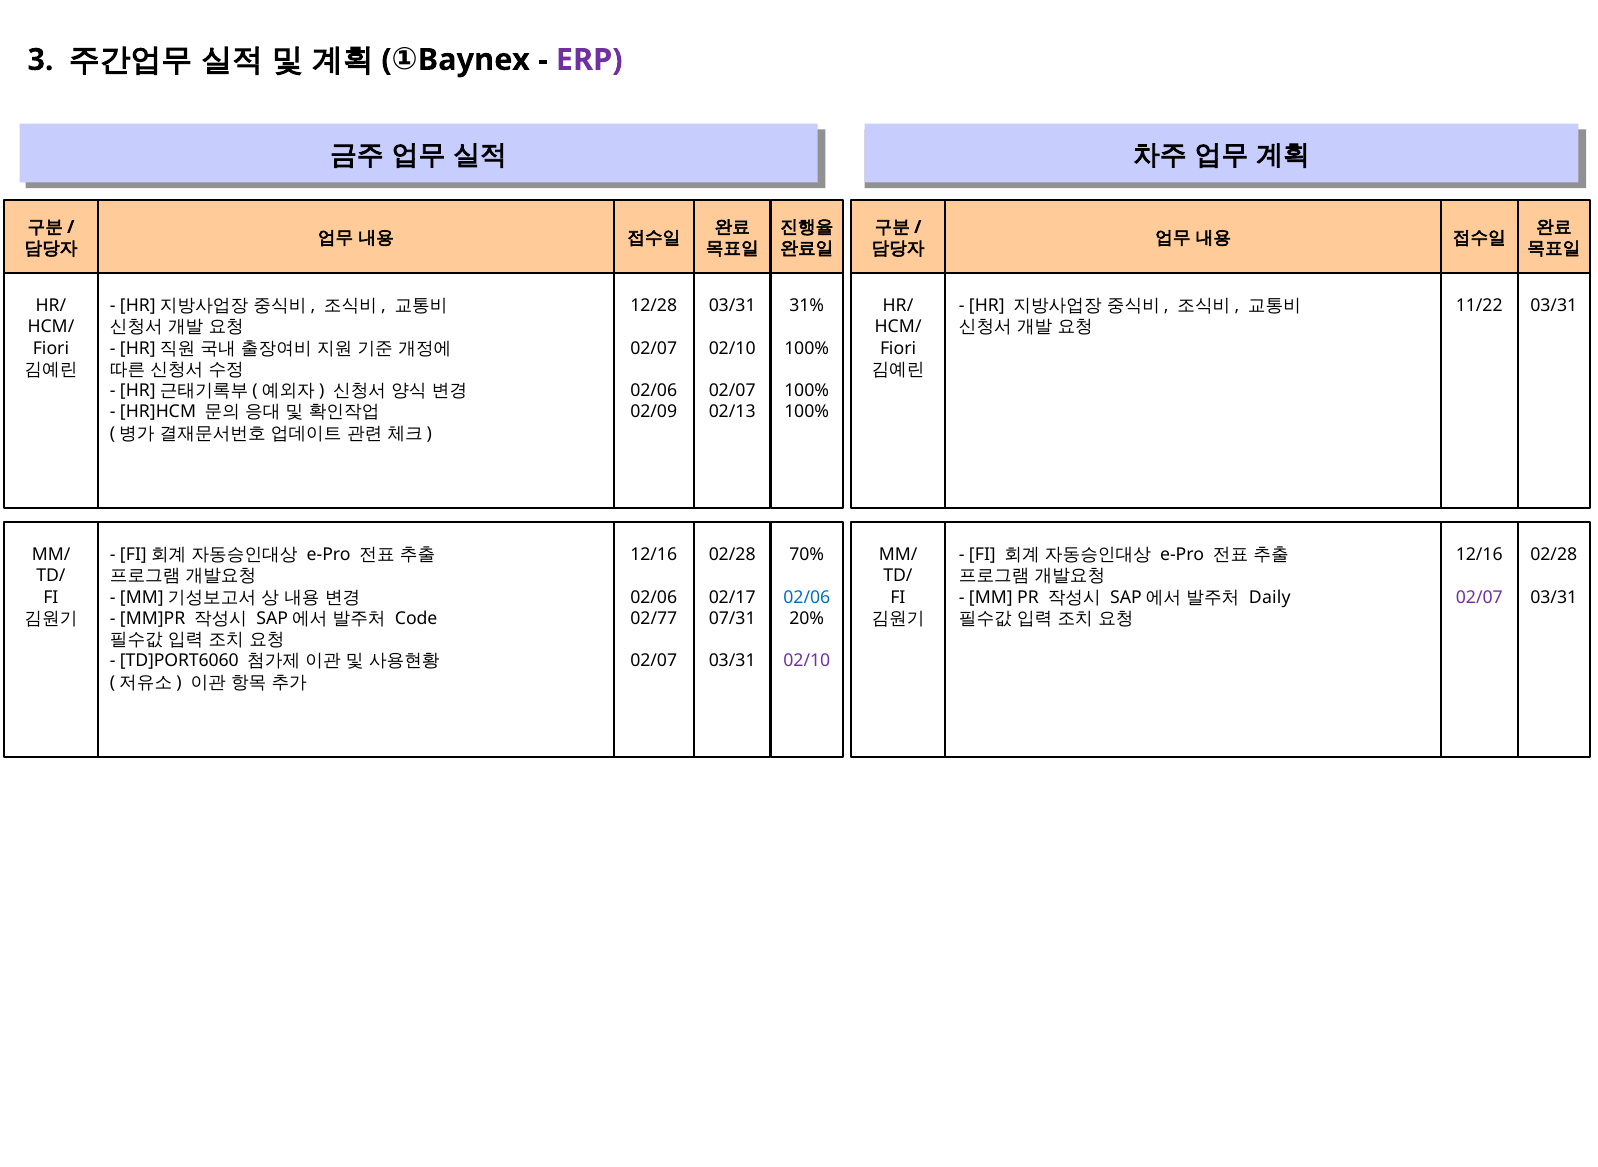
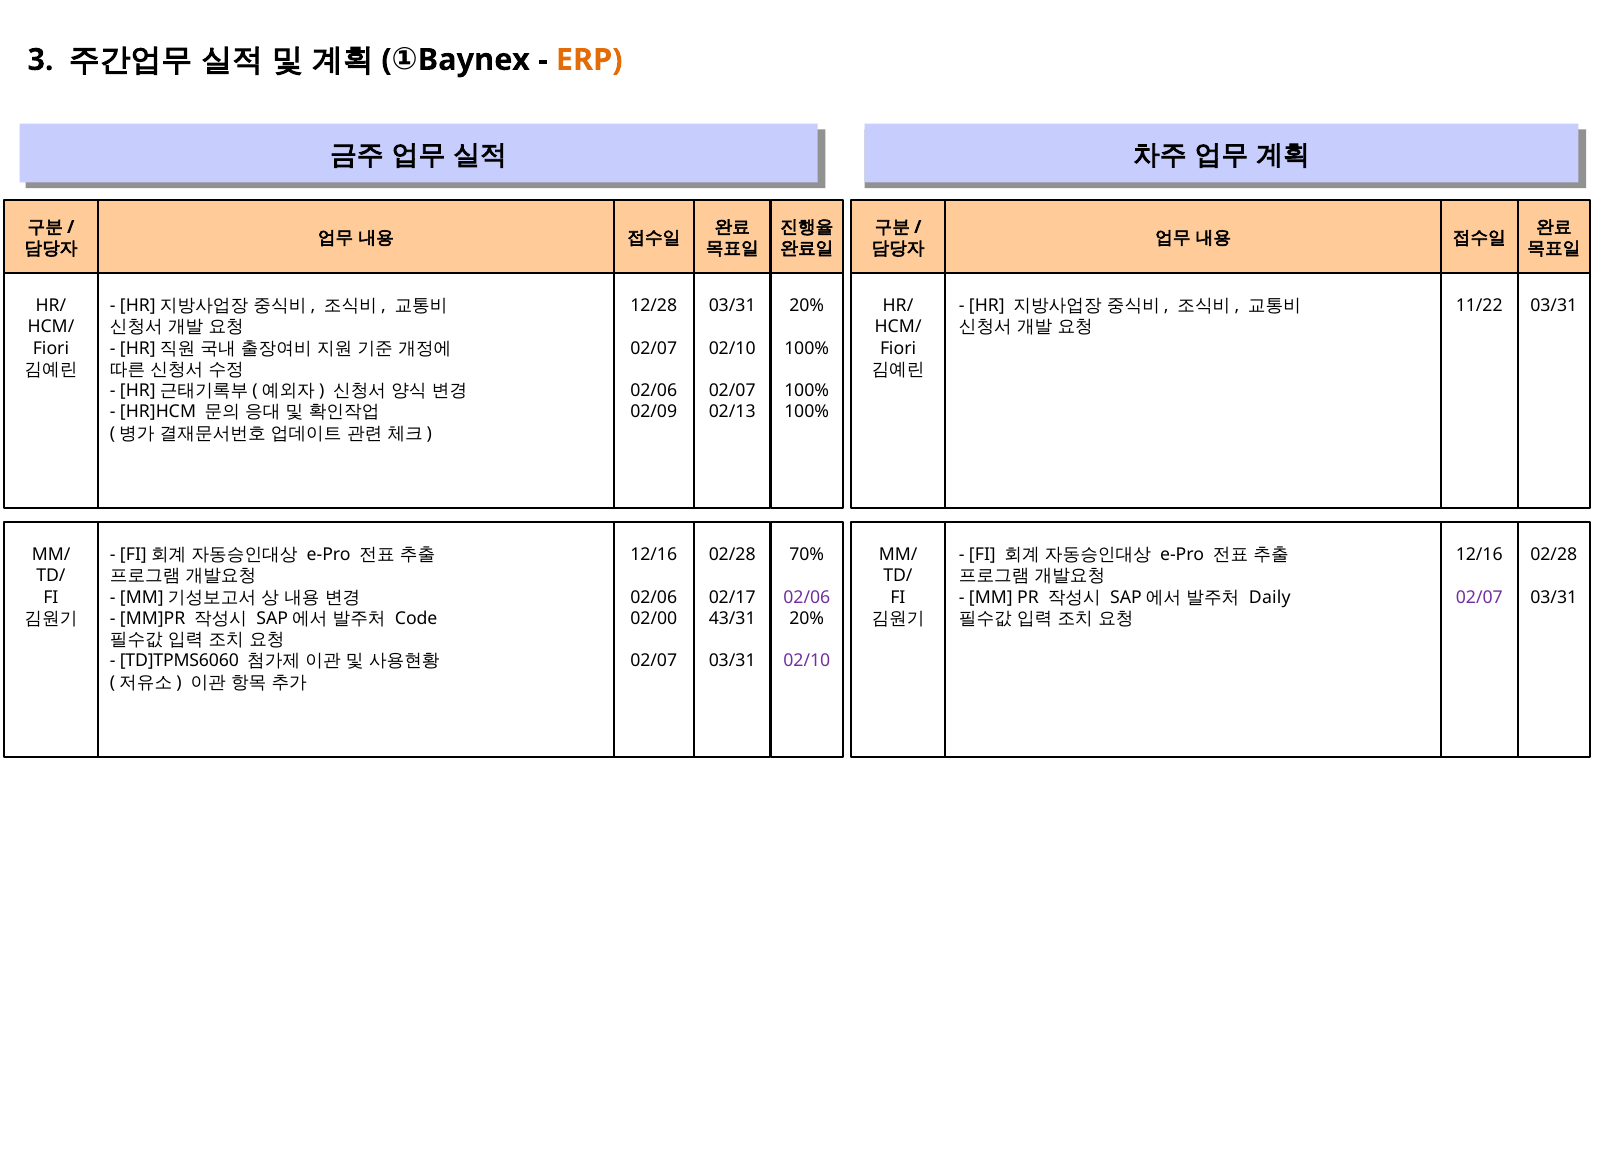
ERP colour: purple -> orange (589, 60)
31%: 31% -> 20% (807, 306)
02/06 colour: blue -> purple (807, 597)
02/77: 02/77 -> 02/00 (654, 618)
07/31: 07/31 -> 43/31 (732, 618)
TD]PORT6060: TD]PORT6060 -> TD]TPMS6060 (179, 661)
